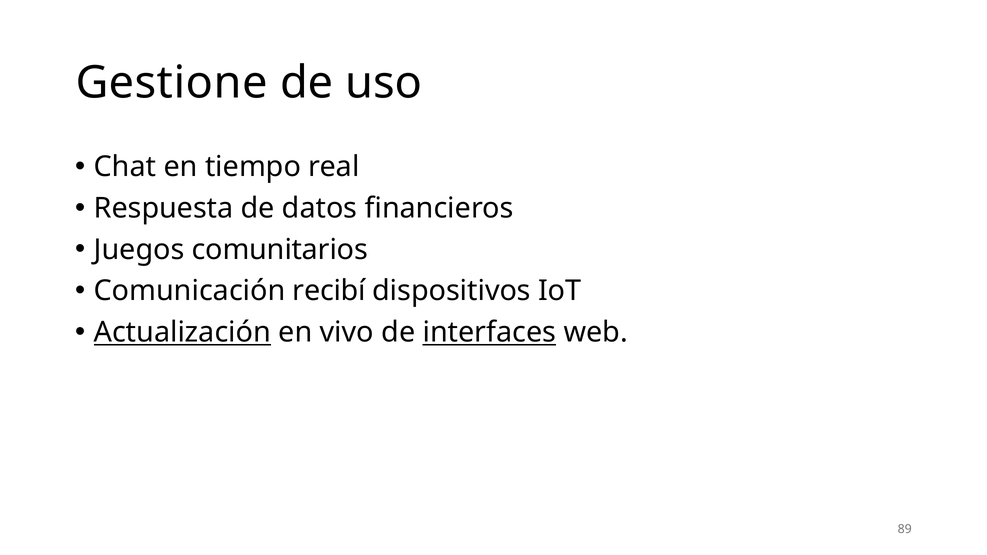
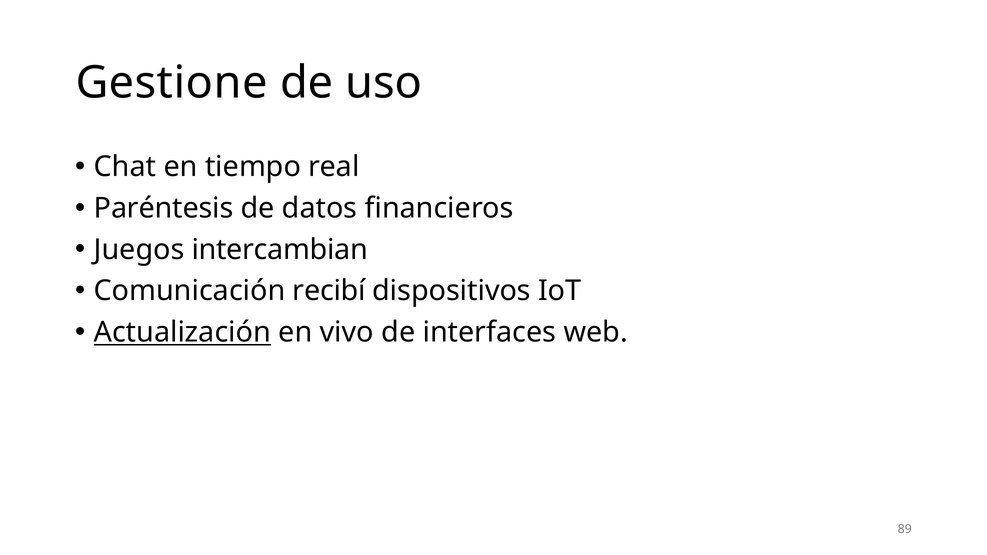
Respuesta: Respuesta -> Paréntesis (164, 208)
comunitarios: comunitarios -> intercambian (280, 250)
interfaces underline: present -> none (489, 332)
